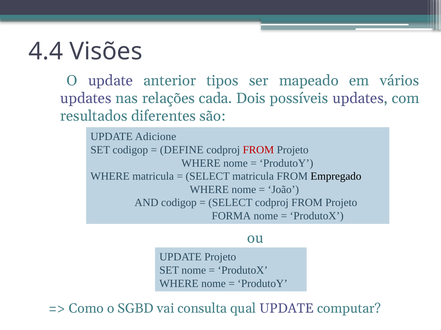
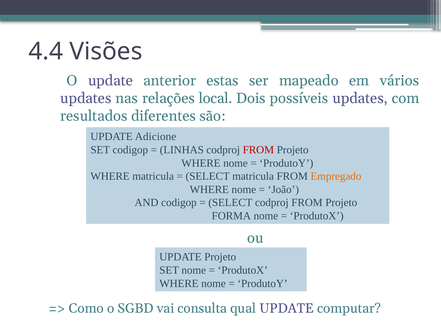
tipos: tipos -> estas (223, 81)
cada: cada -> local (216, 99)
DEFINE: DEFINE -> LINHAS (182, 150)
Empregado colour: black -> orange (336, 177)
